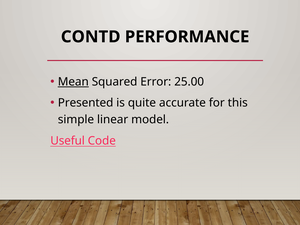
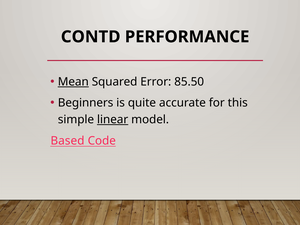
25.00: 25.00 -> 85.50 (189, 82)
Presented: Presented -> Beginners (86, 103)
linear underline: none -> present (113, 120)
Useful: Useful -> Based (67, 141)
